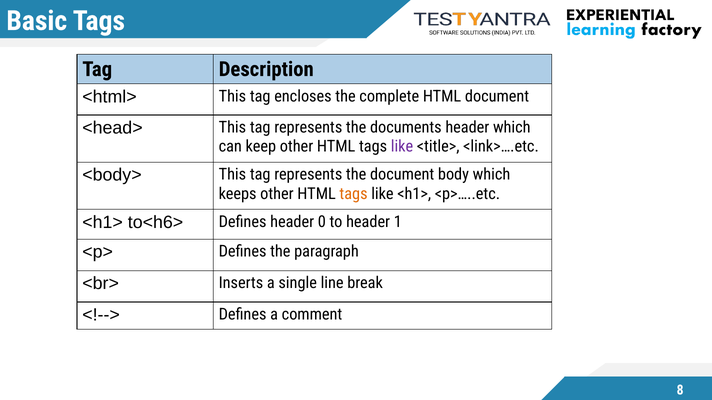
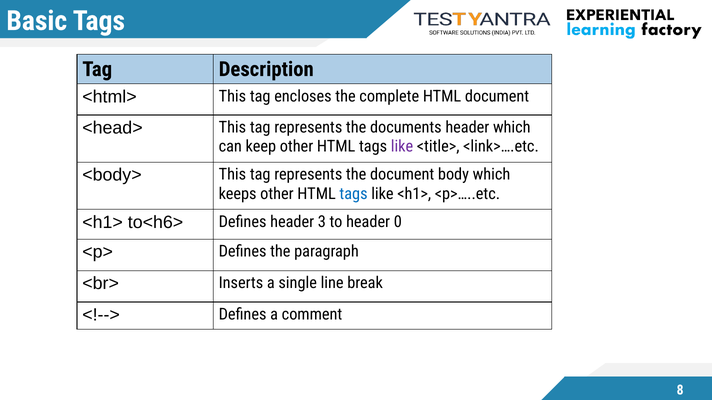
tags colour: orange -> blue (354, 194)
0: 0 -> 3 (322, 222)
1: 1 -> 0 (398, 222)
